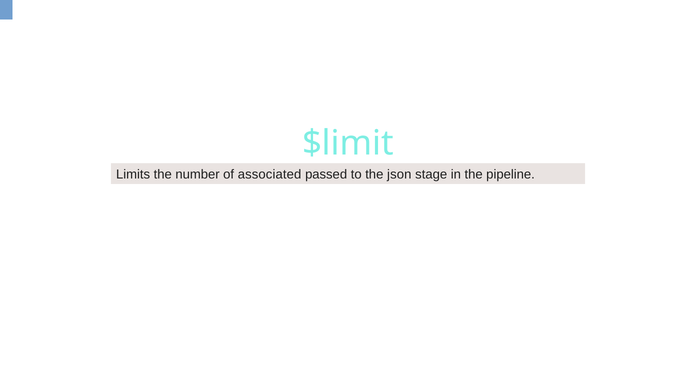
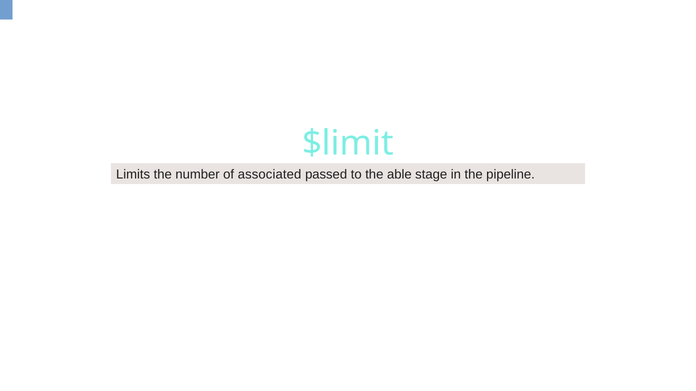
json: json -> able (399, 175)
